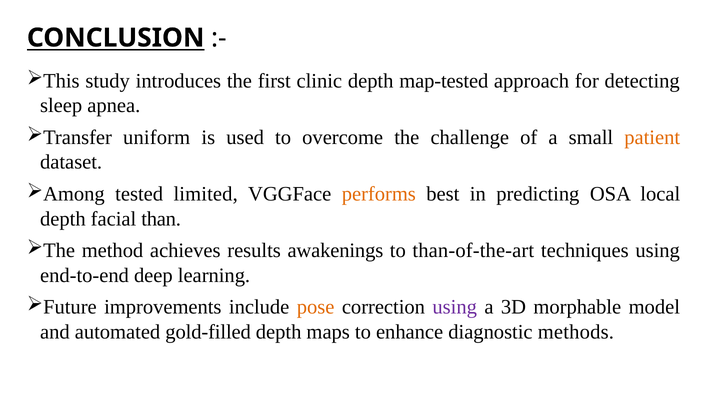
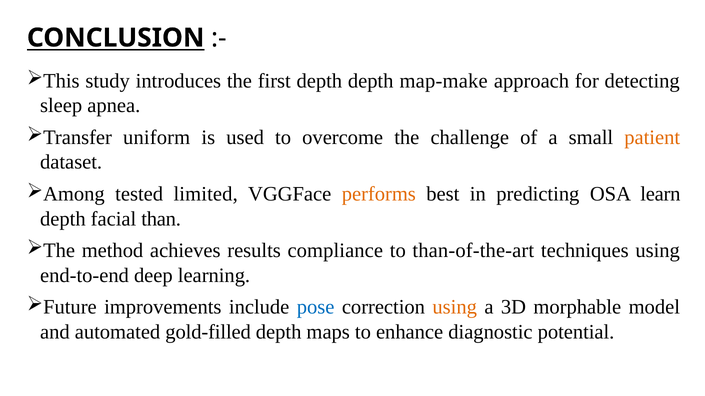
first clinic: clinic -> depth (319, 81)
map-tested: map-tested -> map-make (444, 81)
local: local -> learn (660, 194)
awakenings: awakenings -> compliance (335, 251)
pose colour: orange -> blue (316, 308)
using colour: purple -> orange (455, 308)
methods: methods -> potential (576, 332)
